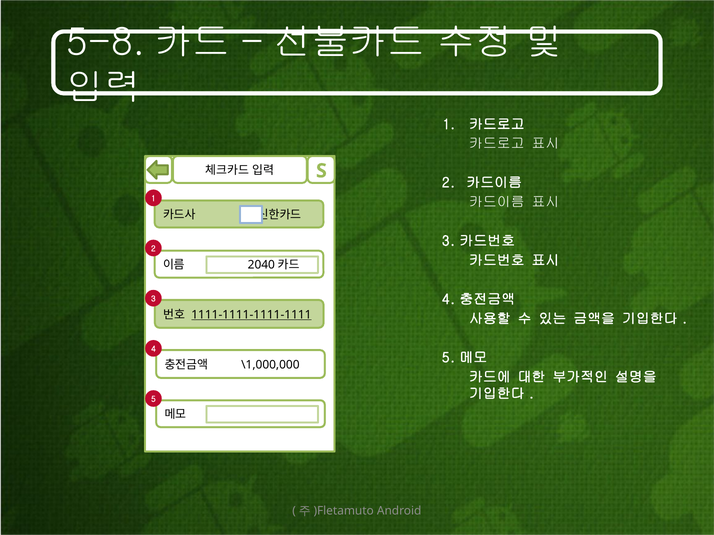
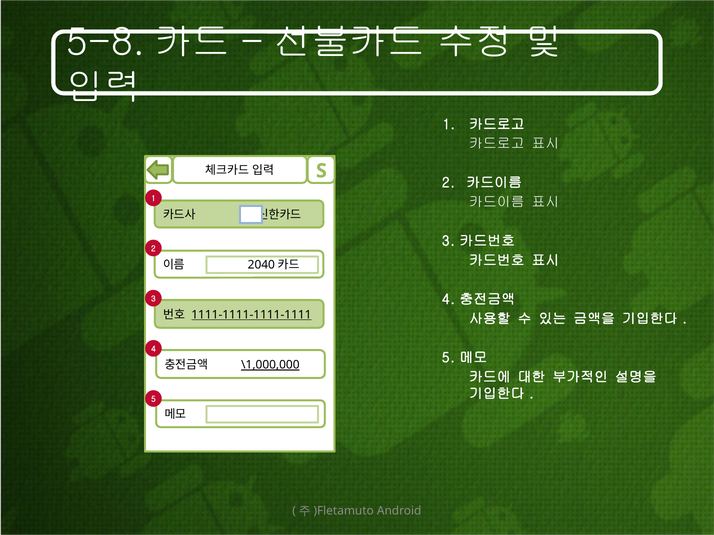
\1,000,000 underline: none -> present (270, 365)
